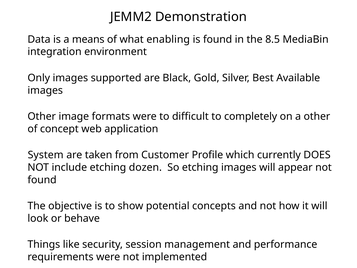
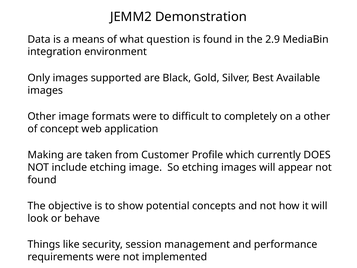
enabling: enabling -> question (168, 39)
8.5: 8.5 -> 2.9 (273, 39)
System: System -> Making (46, 155)
etching dozen: dozen -> image (145, 167)
